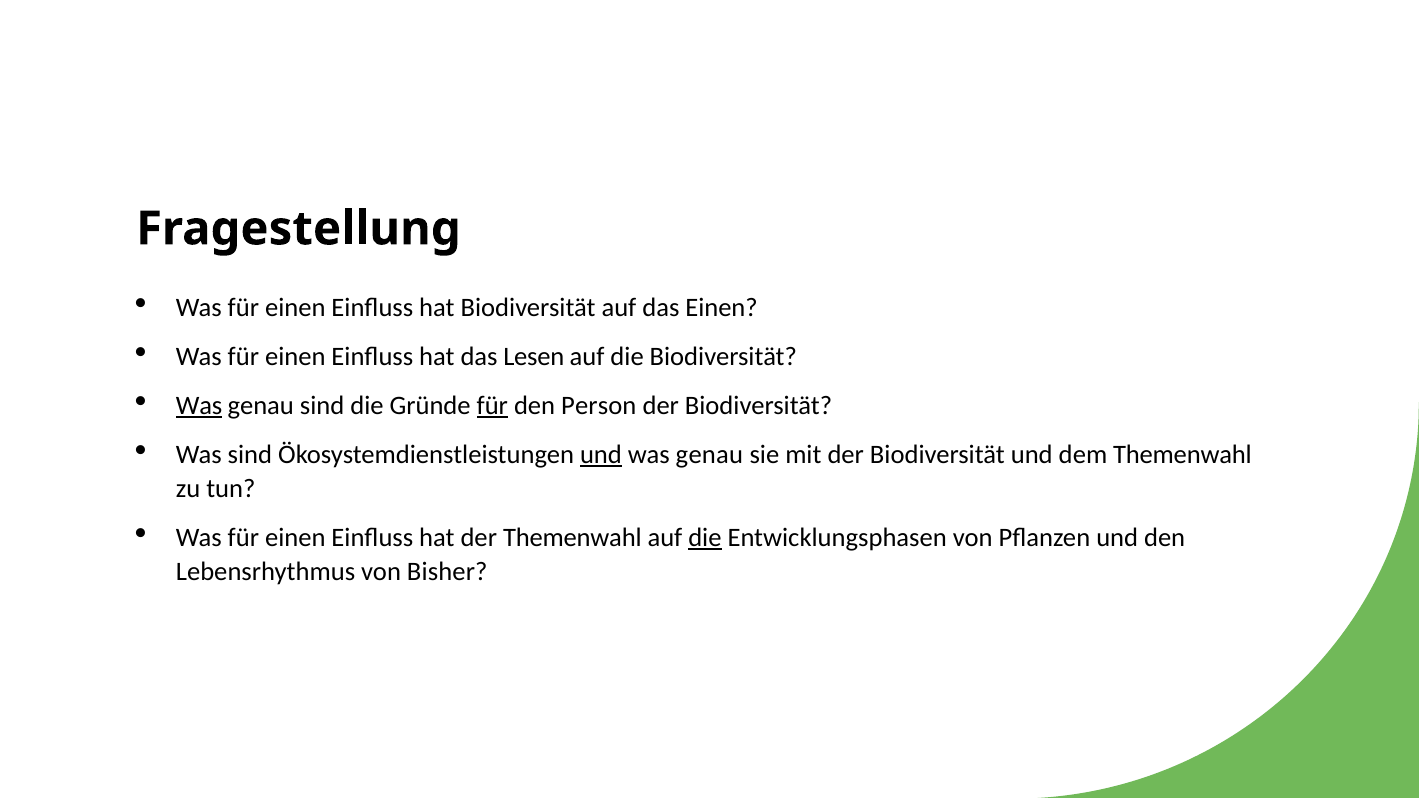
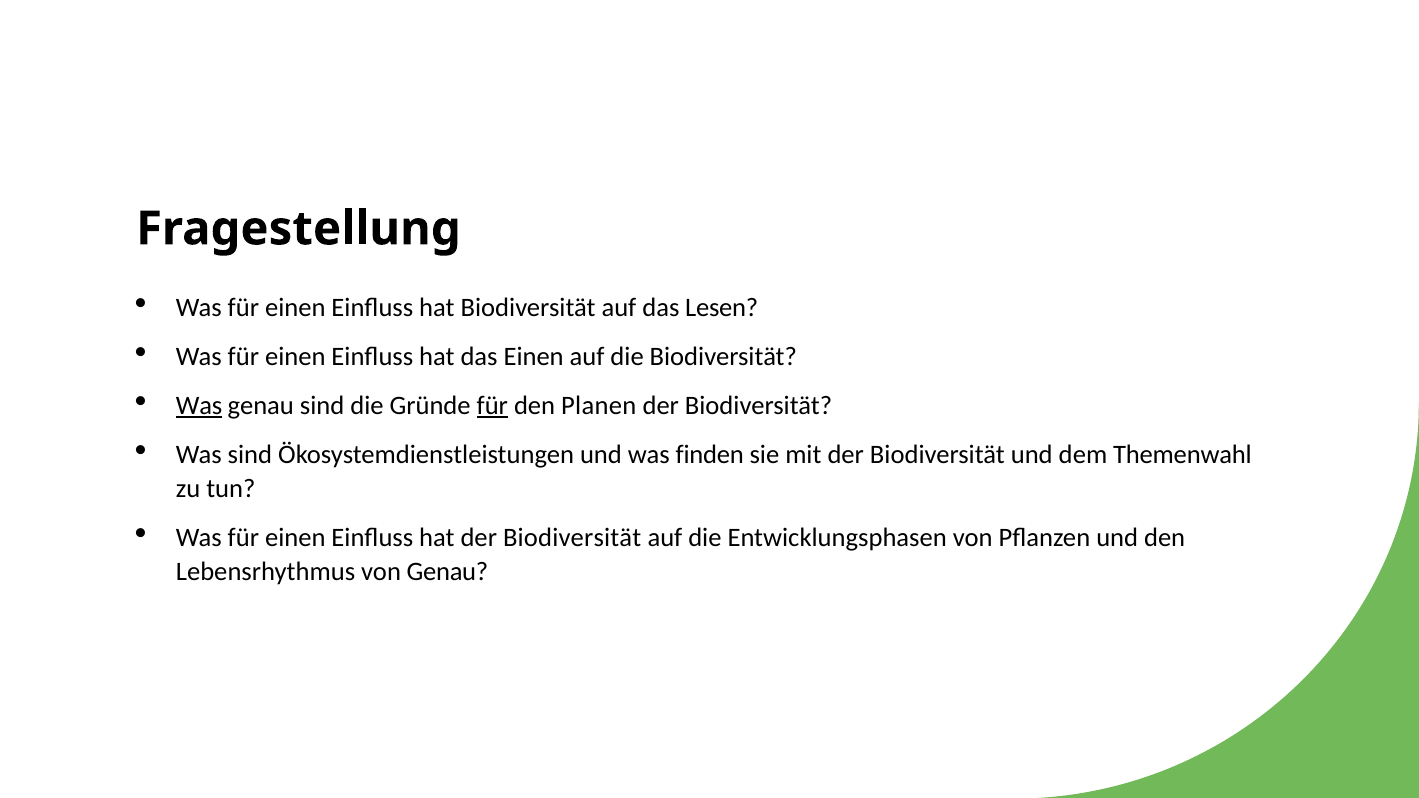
das Einen: Einen -> Lesen (722, 308)
das Lesen: Lesen -> Einen (534, 357)
Person: Person -> Planen (599, 406)
und underline: present -> none (601, 455)
genau: genau -> finden (710, 455)
hat der Themenwahl: Themenwahl -> Biodiversität (572, 538)
die underline: present -> none (705, 538)
von Bisher: Bisher -> Genau (447, 572)
